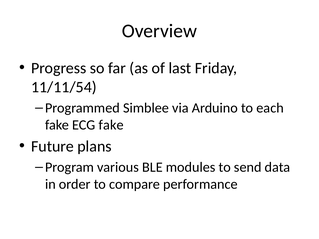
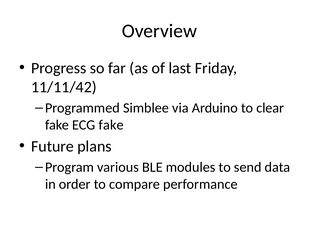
11/11/54: 11/11/54 -> 11/11/42 (64, 87)
each: each -> clear (270, 108)
